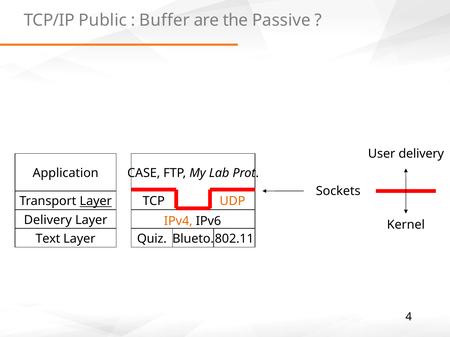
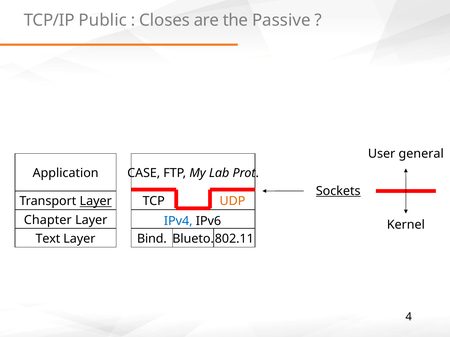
Buffer: Buffer -> Closes (165, 20)
User delivery: delivery -> general (421, 154)
Sockets underline: none -> present (338, 191)
Delivery: Delivery -> Chapter (48, 220)
IPv4 colour: orange -> blue (178, 221)
Quiz: Quiz -> Bind (152, 239)
